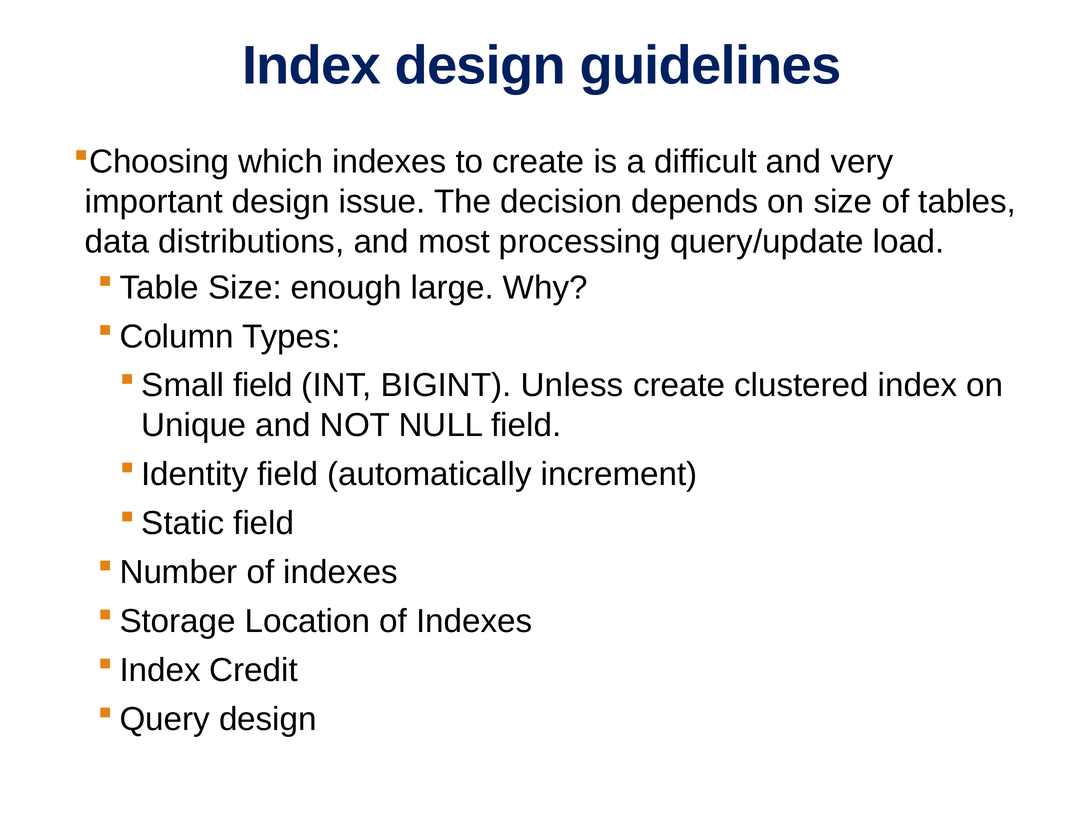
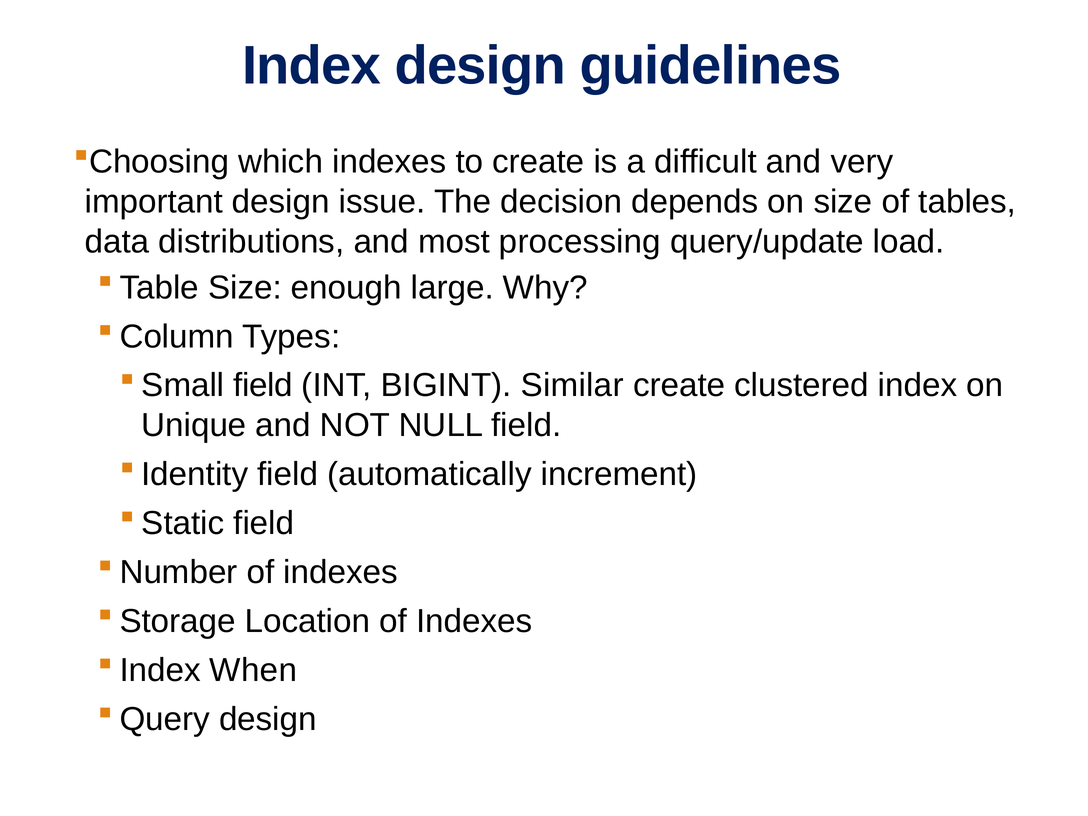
Unless: Unless -> Similar (572, 386)
Credit: Credit -> When (253, 670)
